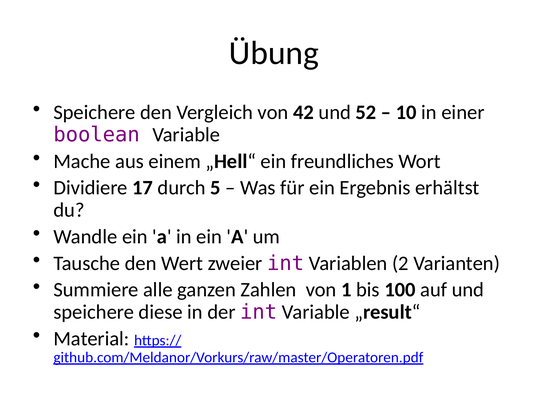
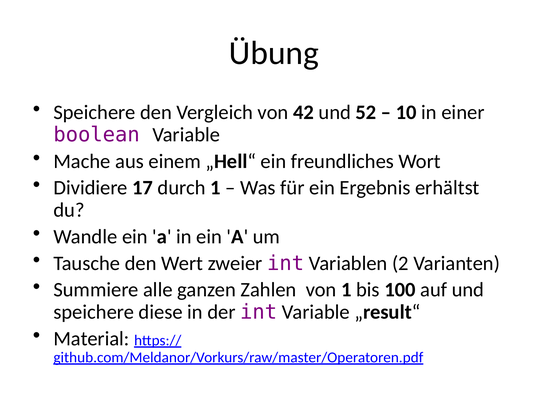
durch 5: 5 -> 1 (215, 188)
